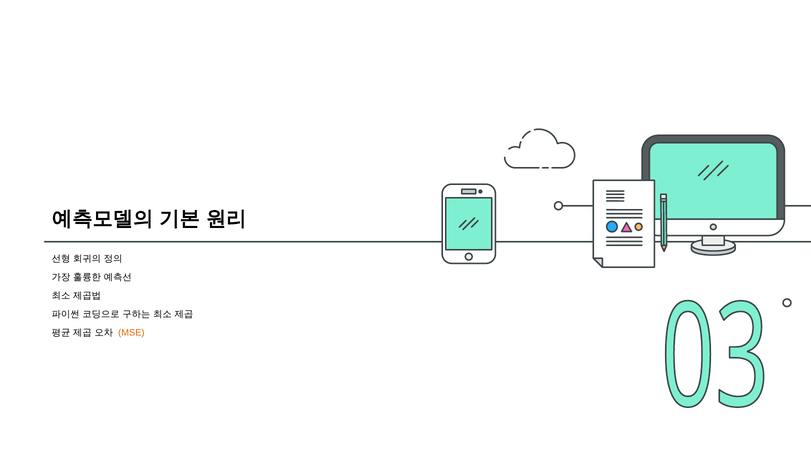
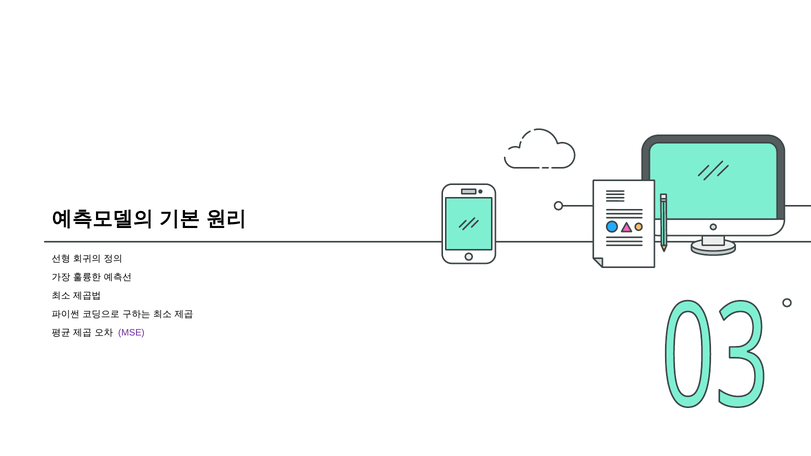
MSE colour: orange -> purple (131, 333)
